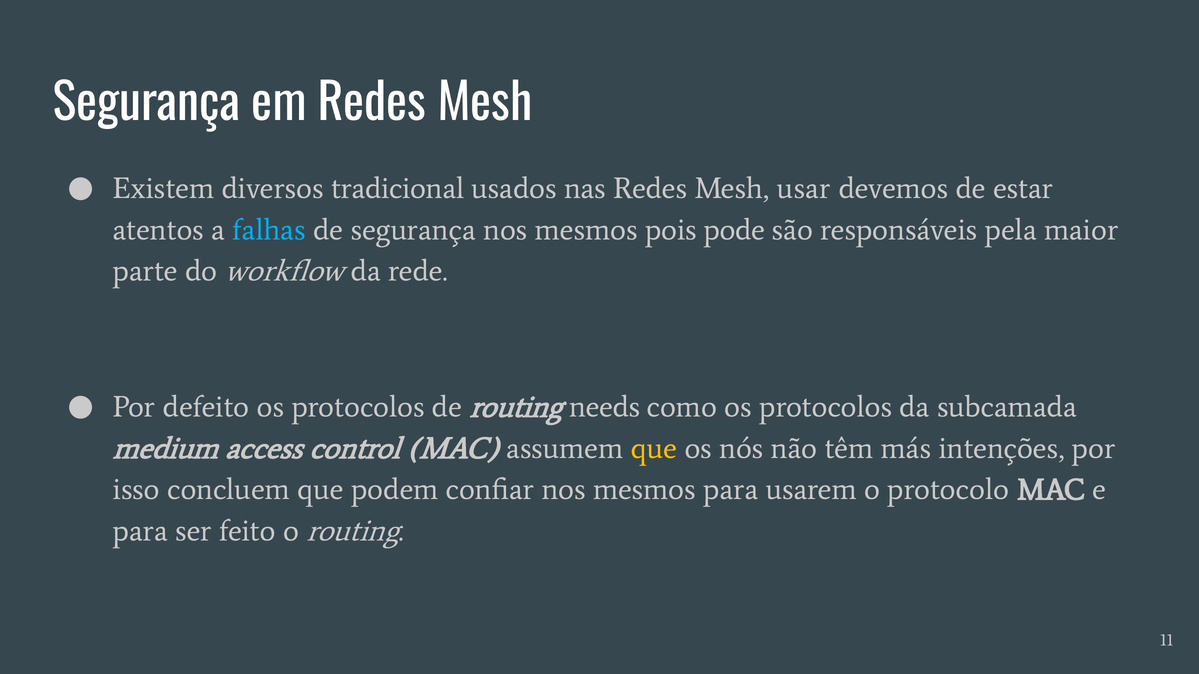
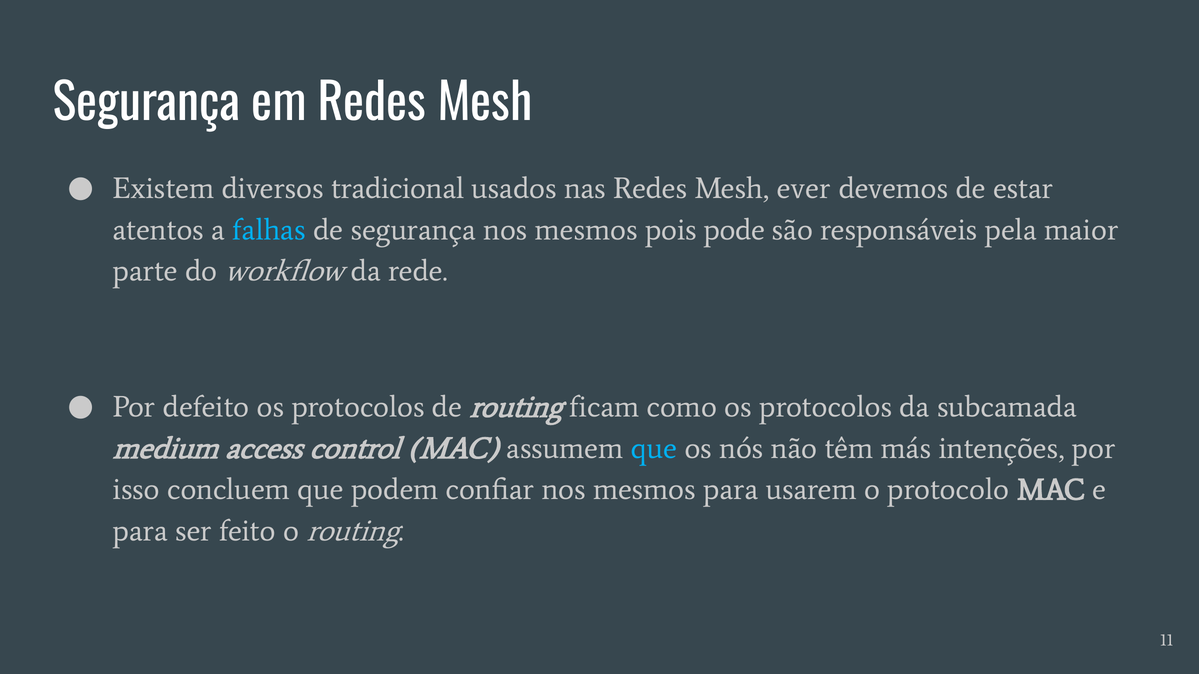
usar: usar -> ever (804, 189)
needs: needs -> ficam (604, 407)
que colour: yellow -> light blue (654, 449)
